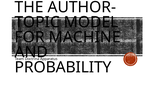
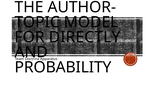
MACHINE: MACHINE -> DIRECTLY (85, 37)
